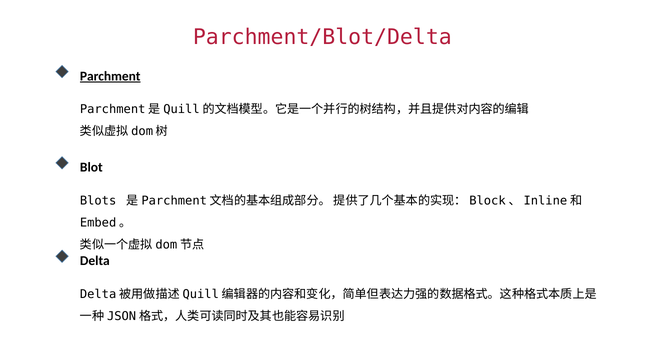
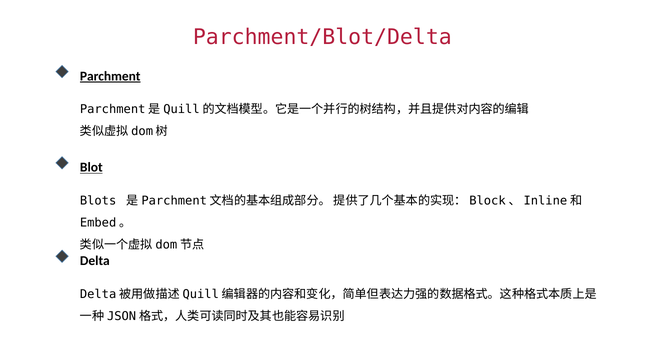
Blot underline: none -> present (91, 167)
